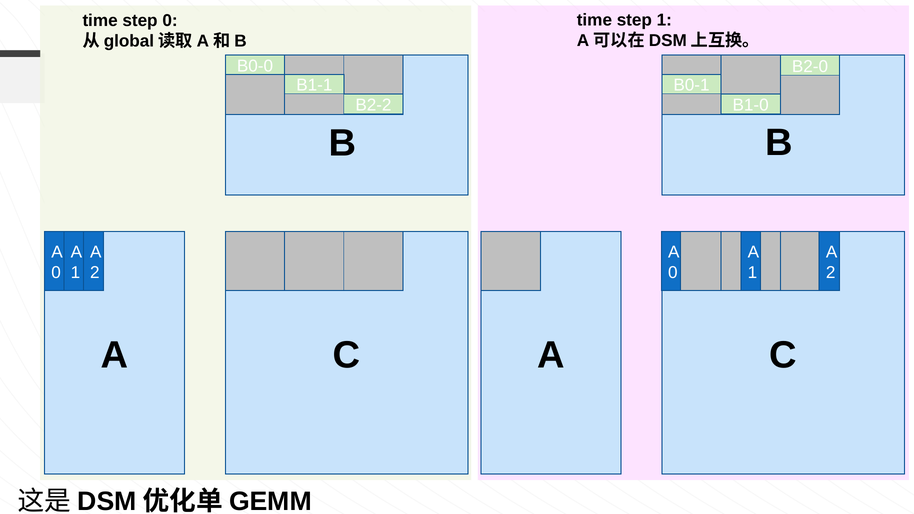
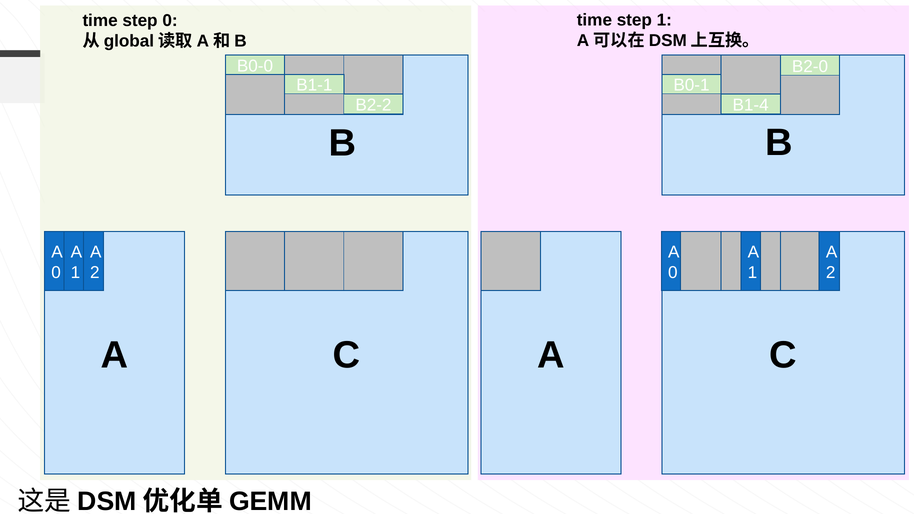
B1-0: B1-0 -> B1-4 (751, 105)
